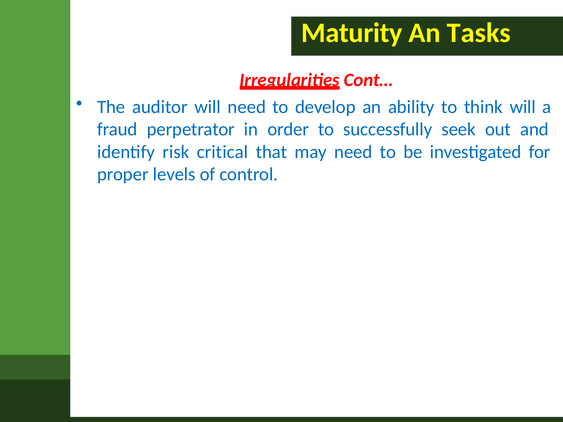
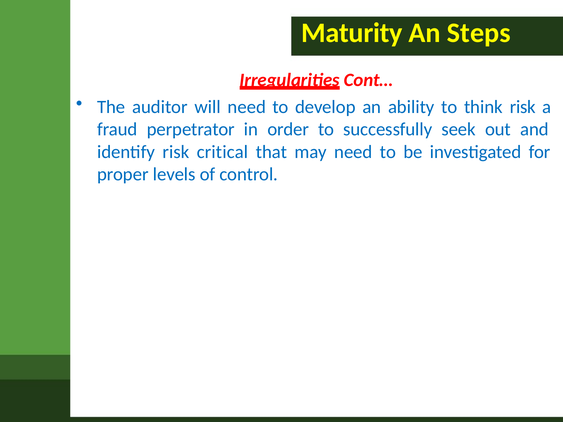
Tasks: Tasks -> Steps (479, 33)
think will: will -> risk (523, 107)
